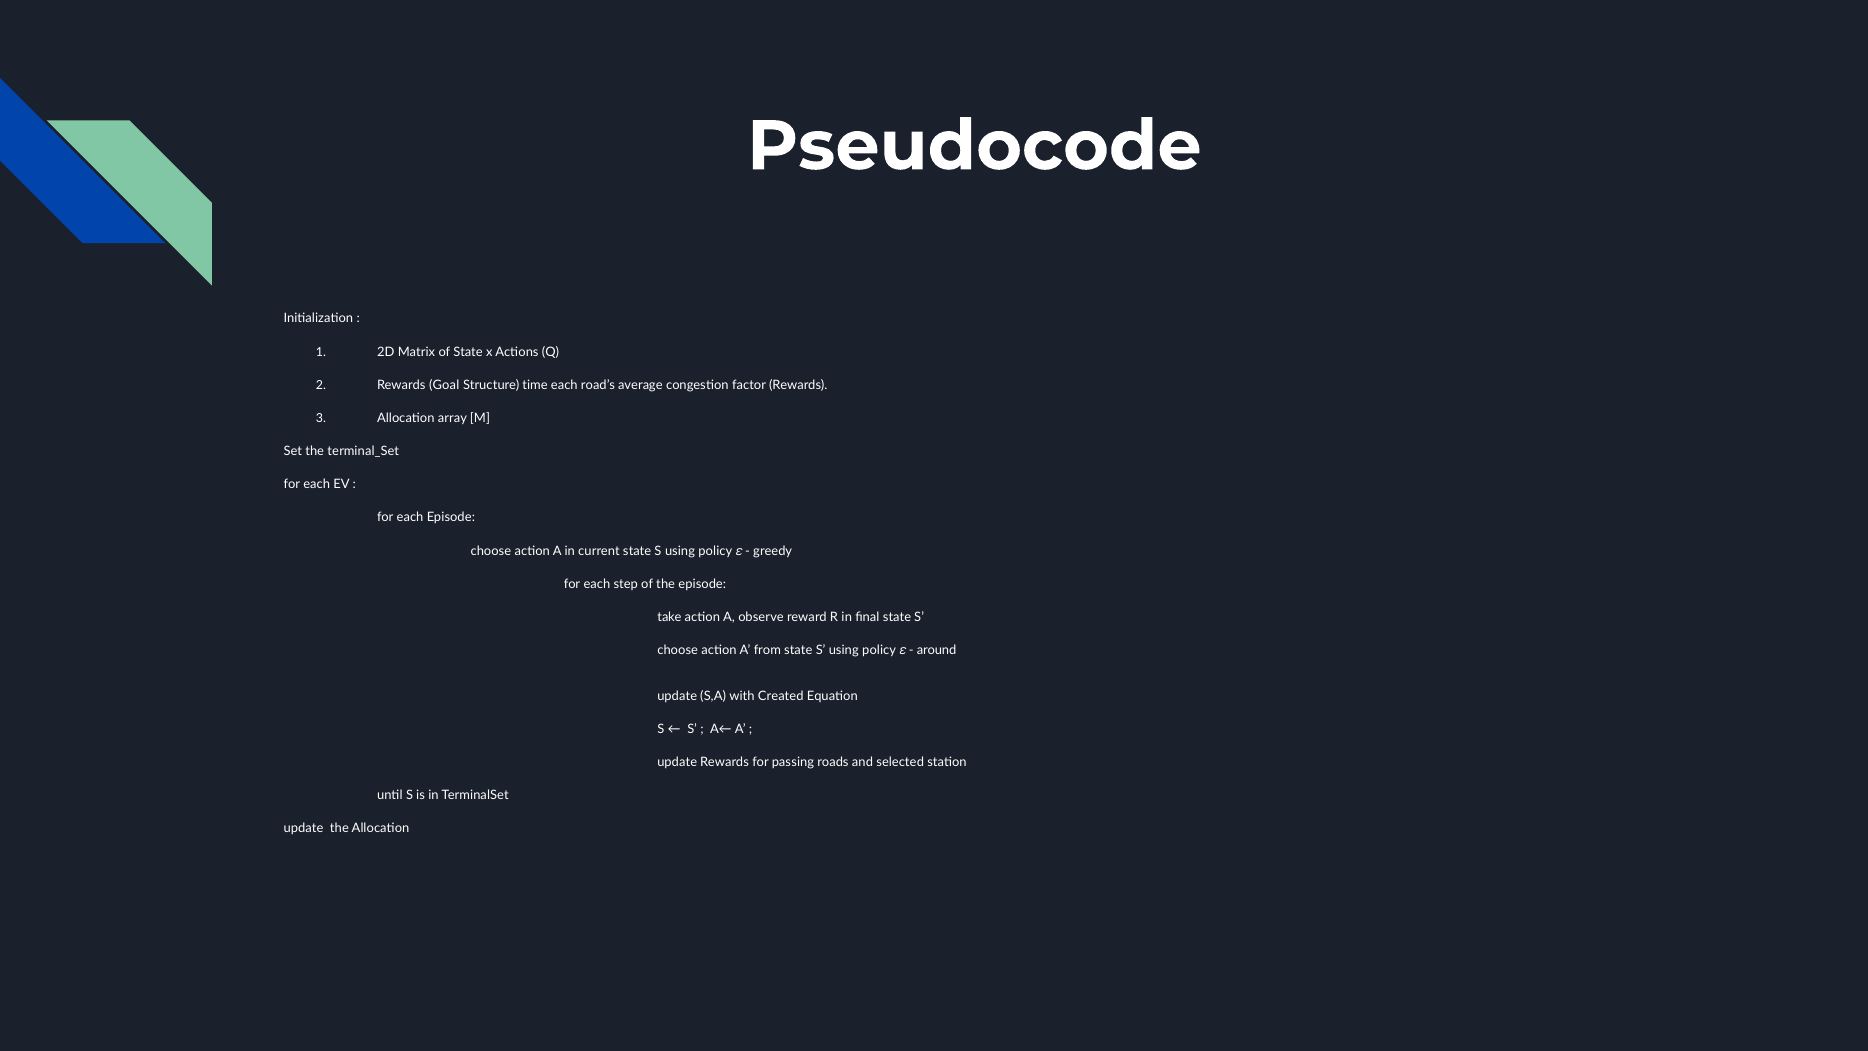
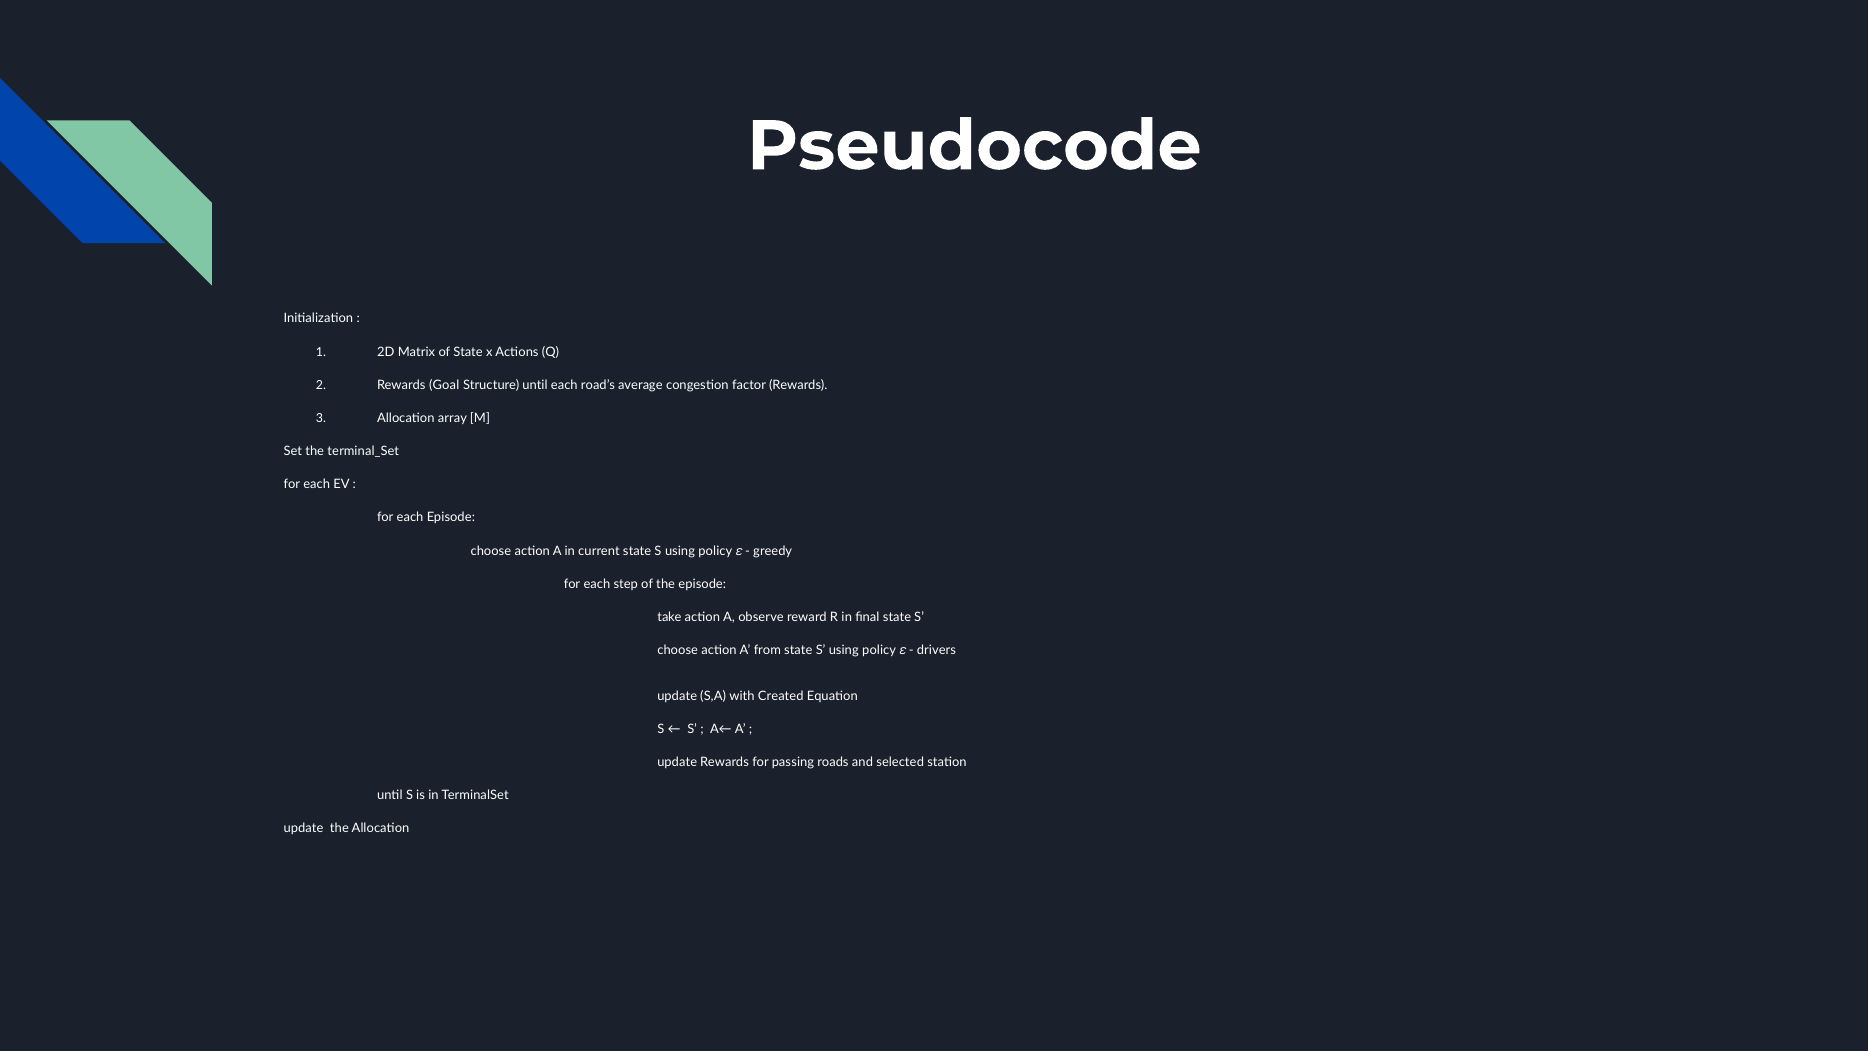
Structure time: time -> until (535, 385)
around: around -> drivers (936, 650)
